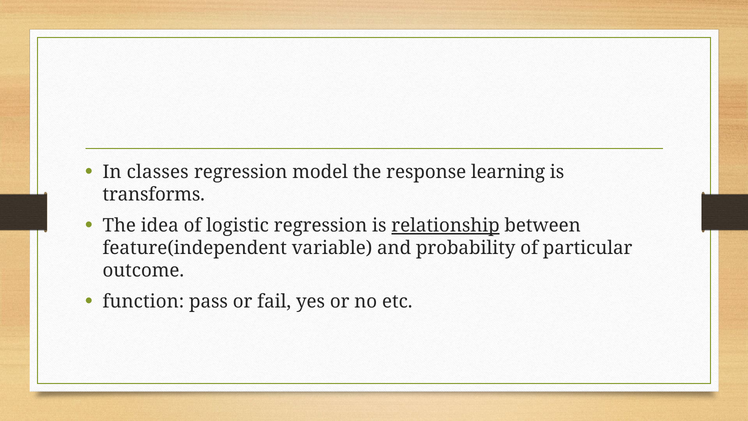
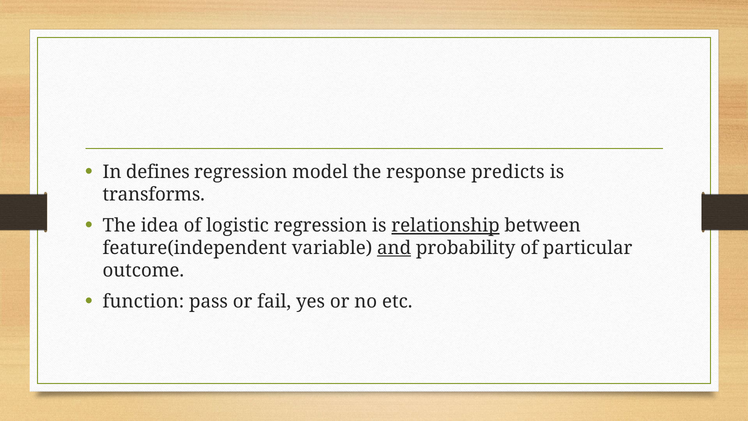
classes: classes -> defines (158, 172)
learning: learning -> predicts (508, 172)
and underline: none -> present (394, 248)
